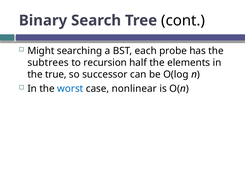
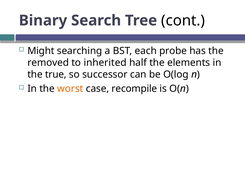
subtrees: subtrees -> removed (48, 63)
recursion: recursion -> inherited (105, 63)
worst colour: blue -> orange (70, 89)
nonlinear: nonlinear -> recompile (134, 89)
